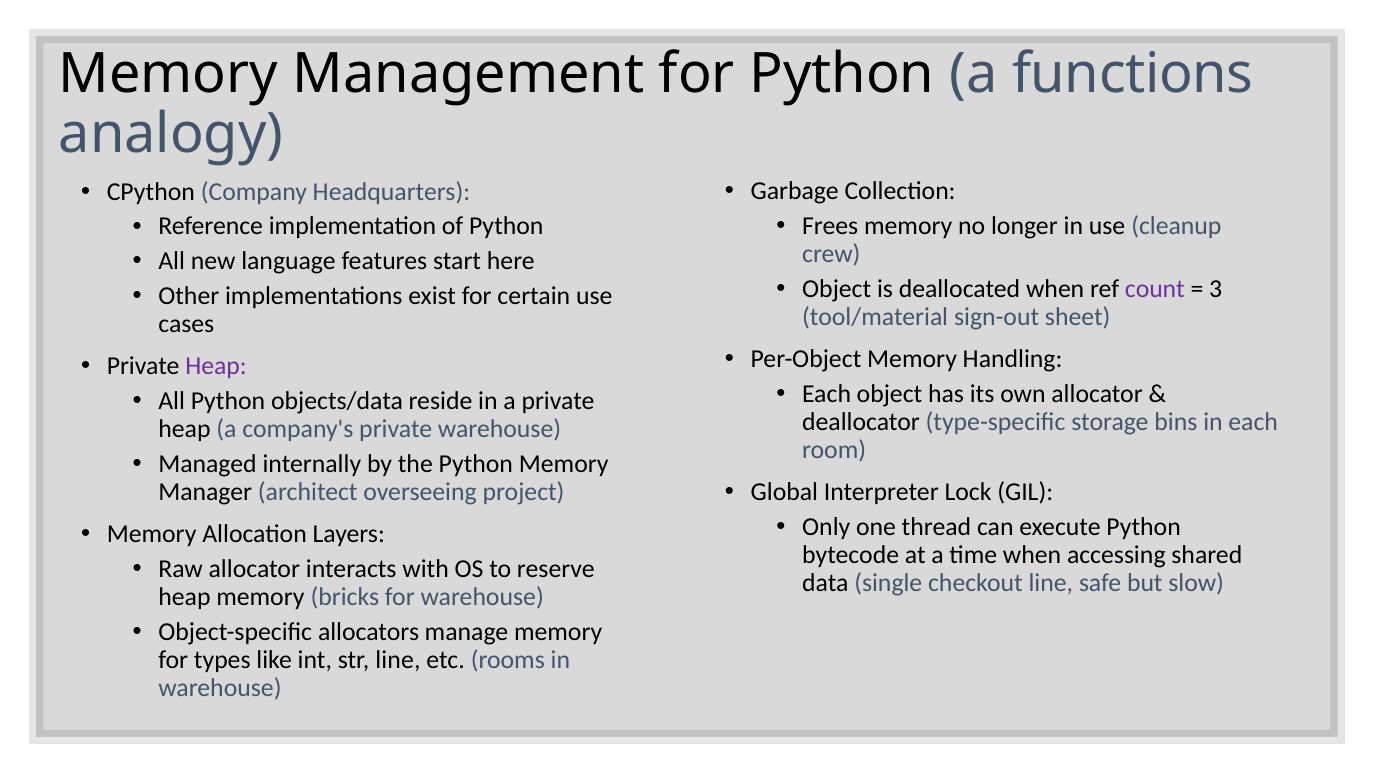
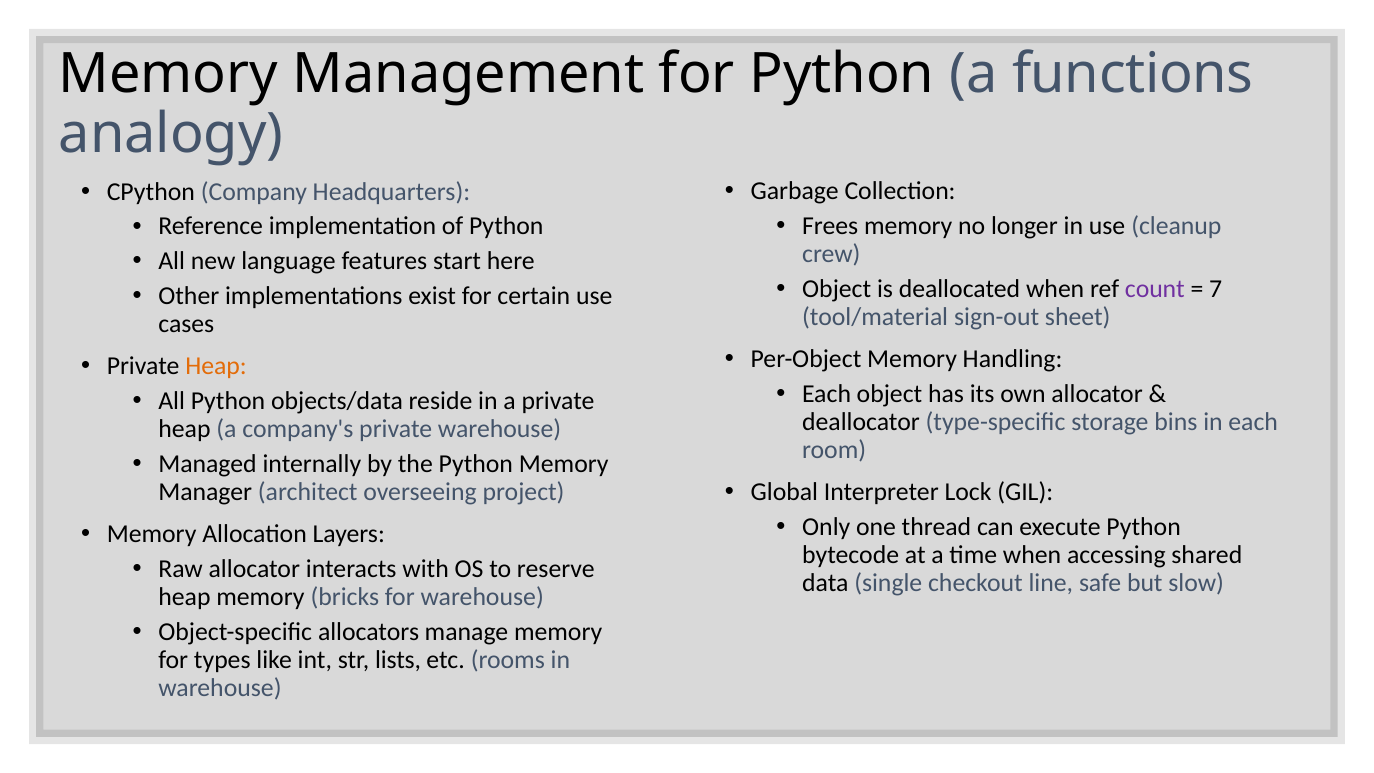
3: 3 -> 7 (1216, 289)
Heap colour: purple -> orange (216, 366)
str line: line -> lists (398, 660)
